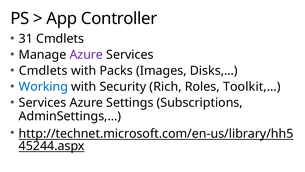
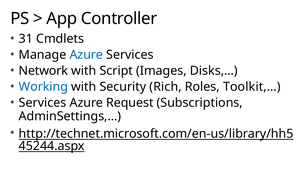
Azure colour: purple -> blue (86, 55)
Cmdlets: Cmdlets -> Network (43, 71)
Packs: Packs -> Script (116, 71)
Settings: Settings -> Request (130, 102)
